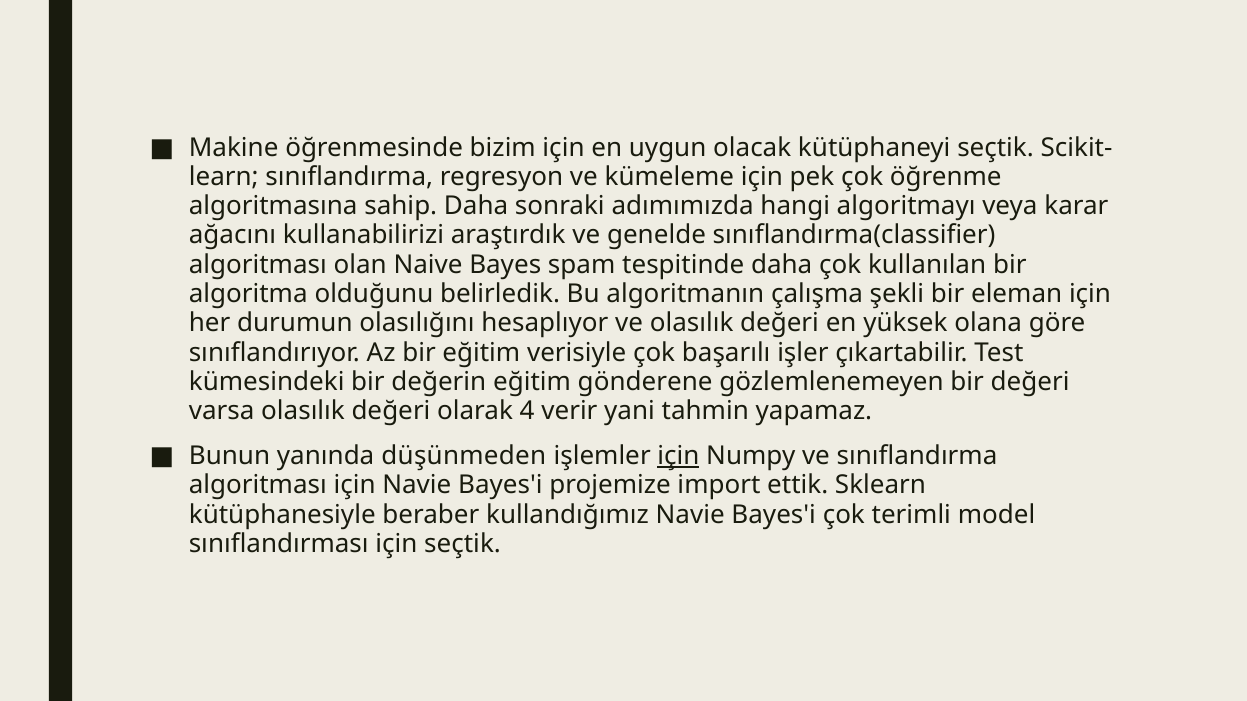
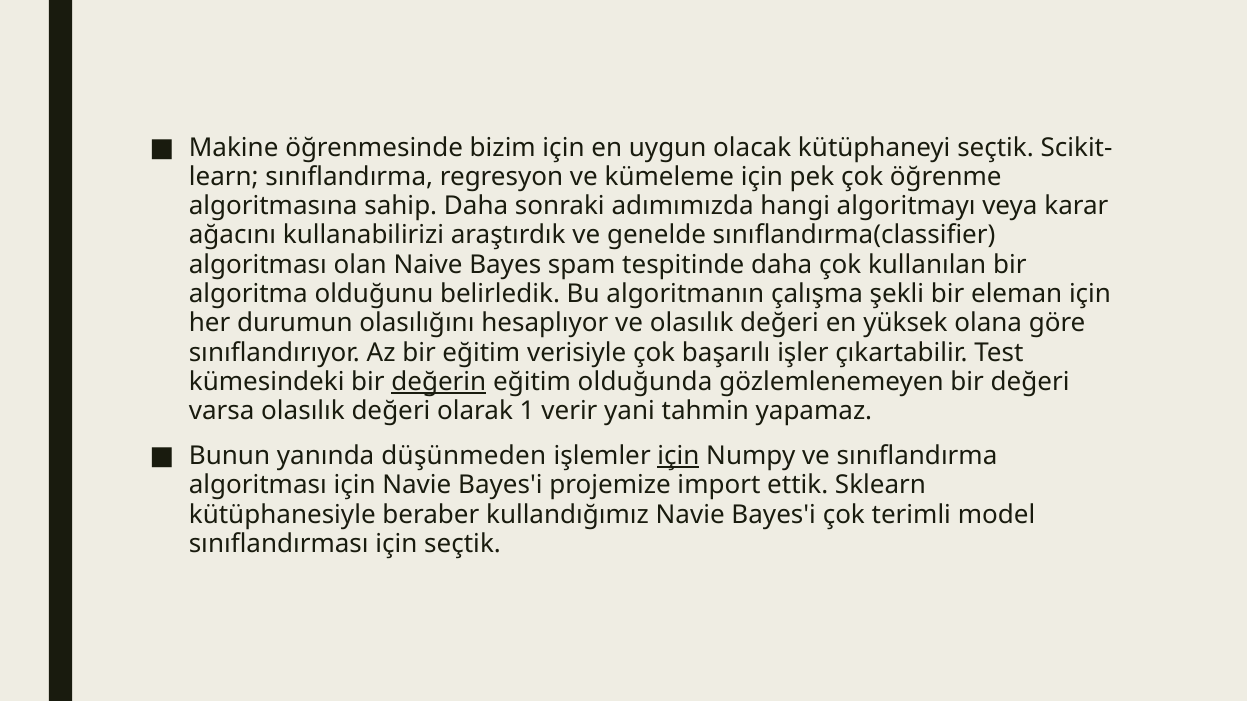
değerin underline: none -> present (439, 382)
gönderene: gönderene -> olduğunda (645, 382)
4: 4 -> 1 (527, 411)
